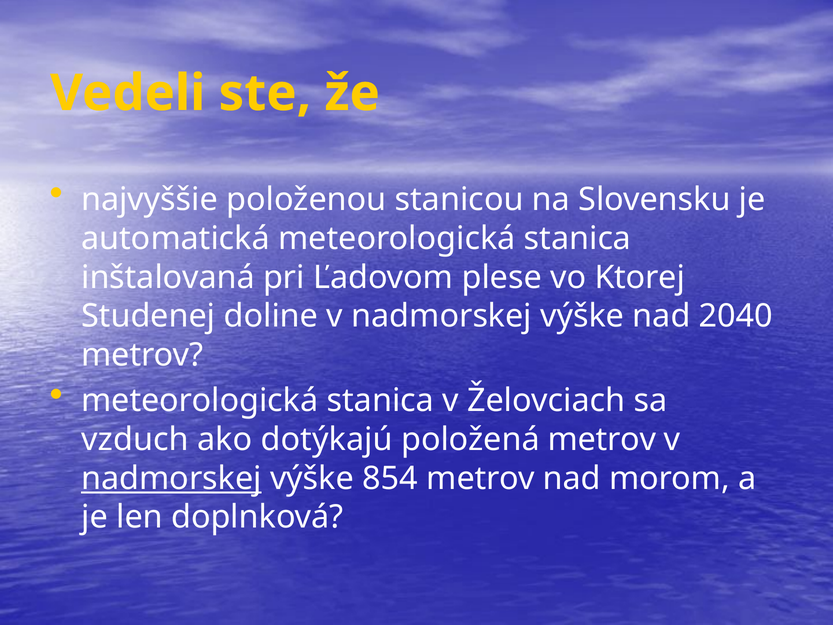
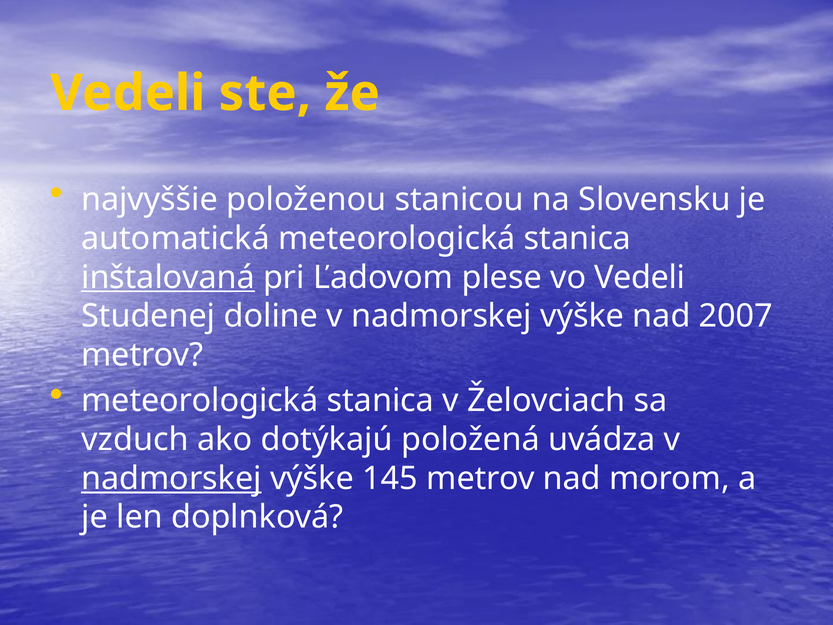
inštalovaná underline: none -> present (168, 277)
vo Ktorej: Ktorej -> Vedeli (640, 277)
2040: 2040 -> 2007 (736, 316)
položená metrov: metrov -> uvádza (602, 439)
854: 854 -> 145 (390, 478)
